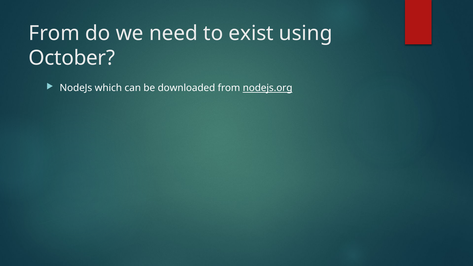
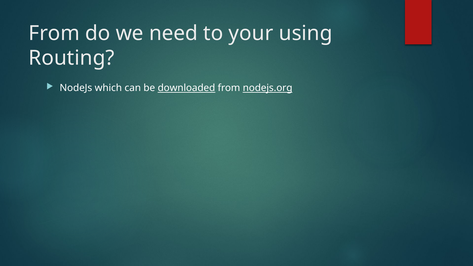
exist: exist -> your (251, 33)
October: October -> Routing (72, 58)
downloaded underline: none -> present (186, 88)
